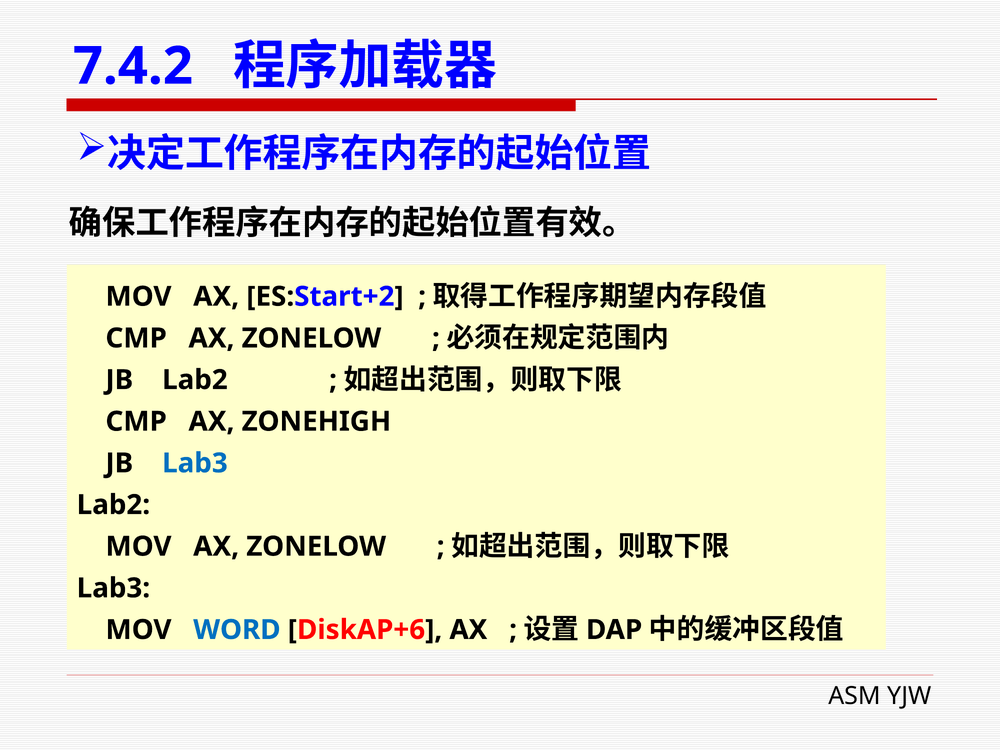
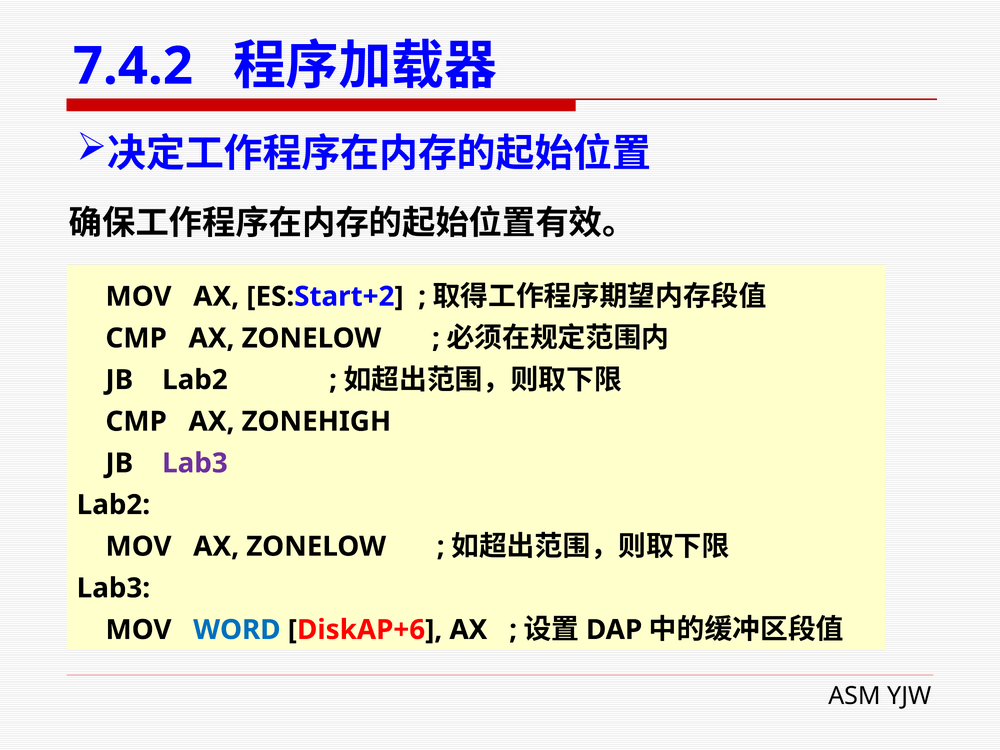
Lab3 colour: blue -> purple (195, 463)
